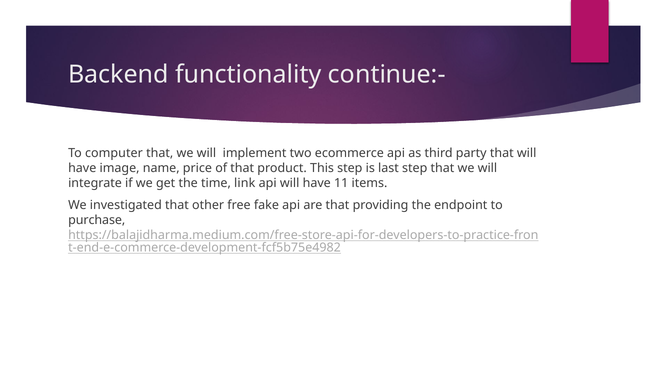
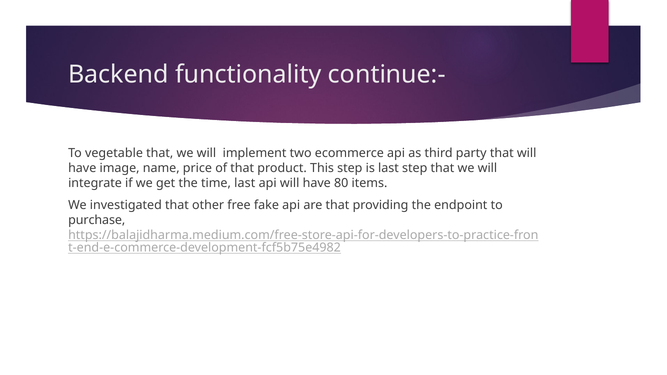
computer: computer -> vegetable (114, 153)
time link: link -> last (245, 183)
11: 11 -> 80 (341, 183)
